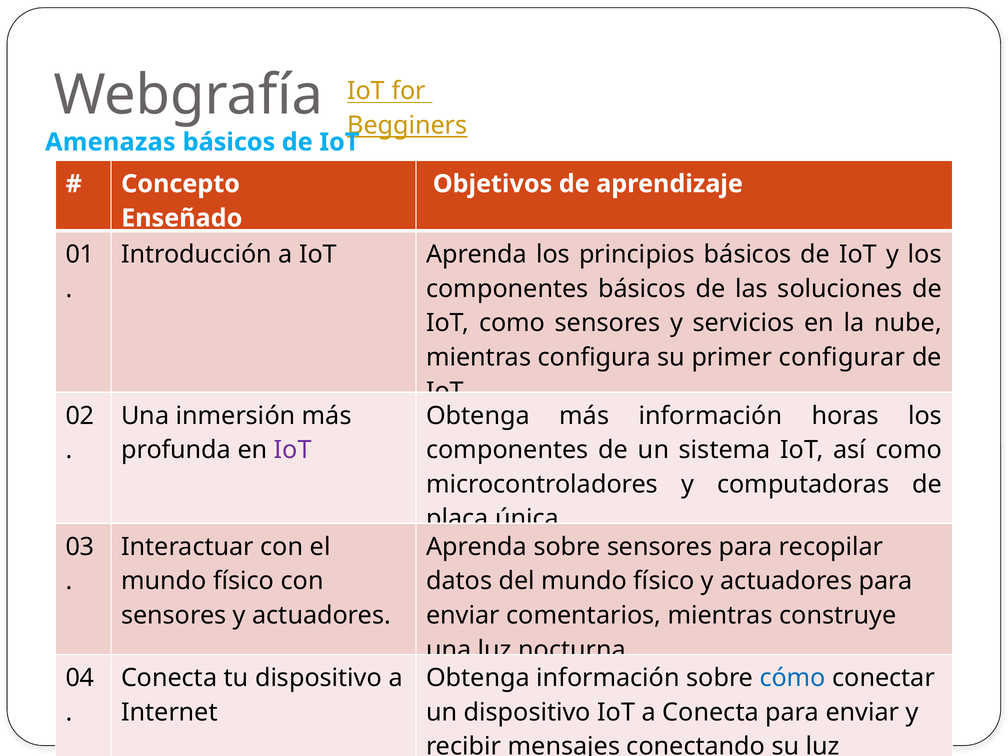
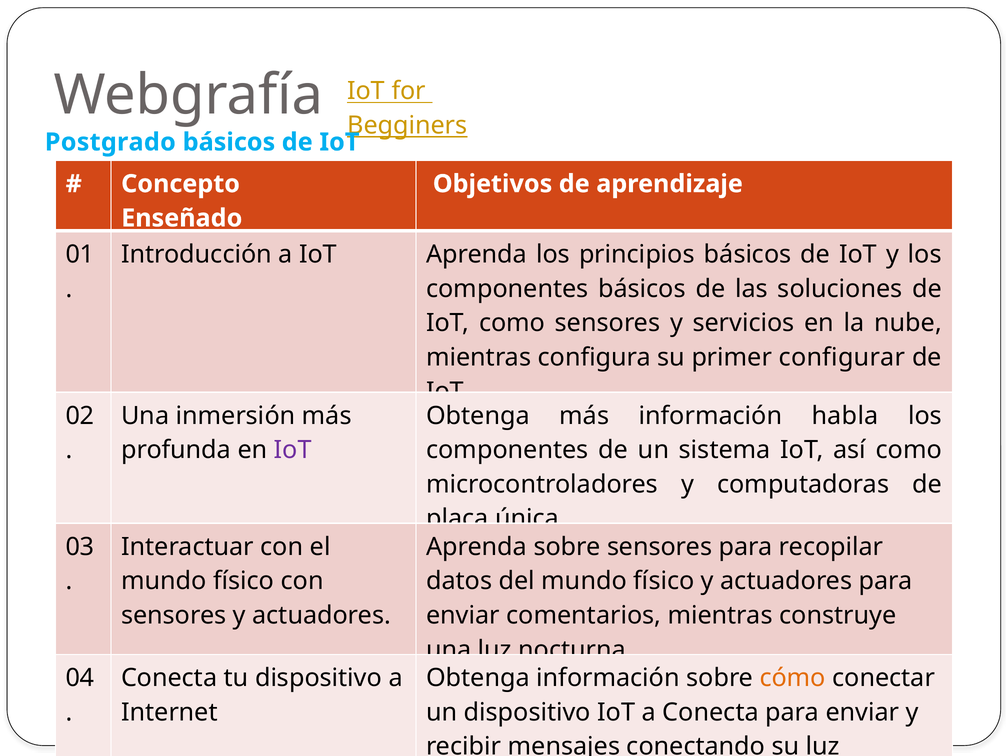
Amenazas: Amenazas -> Postgrado (110, 142)
horas: horas -> habla (845, 416)
cómo colour: blue -> orange (793, 678)
